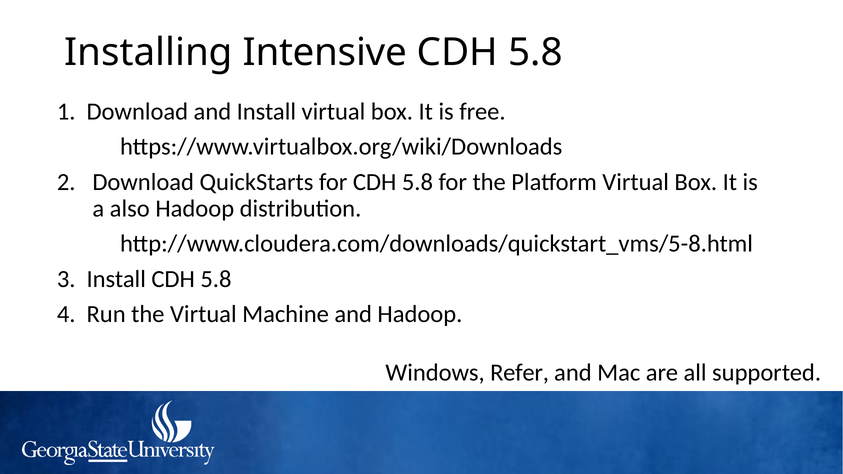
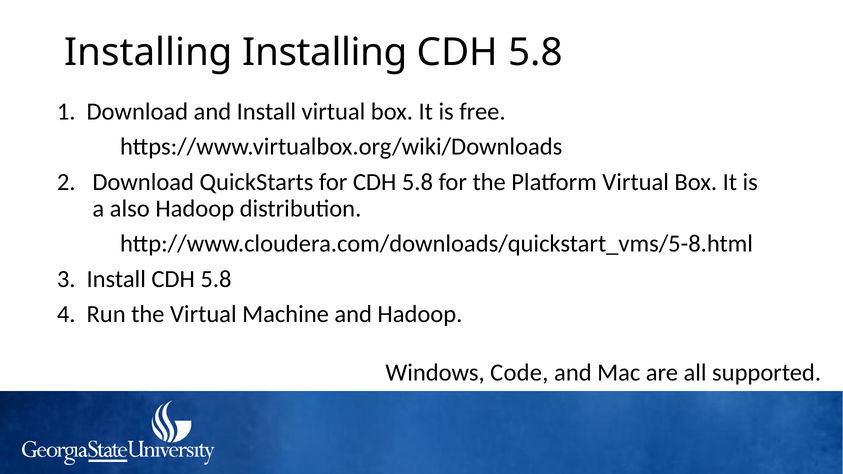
Installing Intensive: Intensive -> Installing (325, 52)
Refer: Refer -> Code (519, 373)
